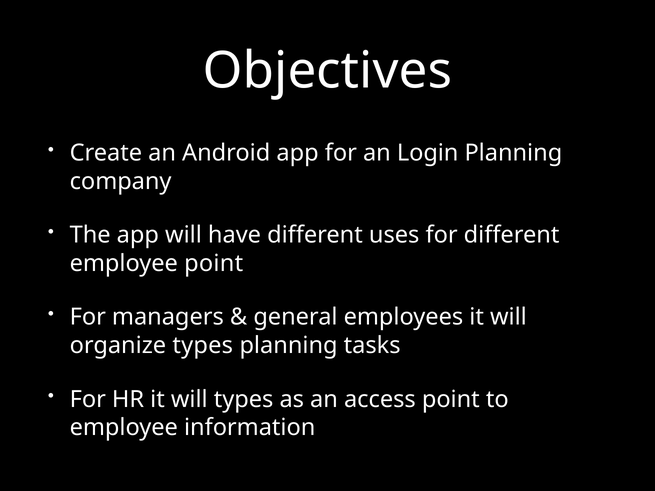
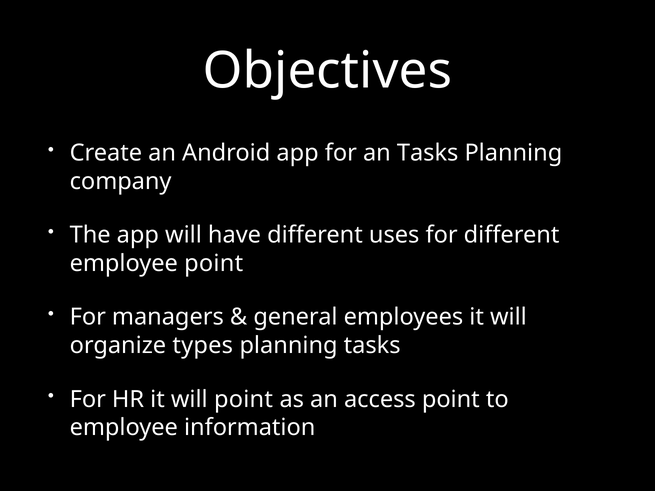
an Login: Login -> Tasks (428, 153)
will types: types -> point (243, 400)
